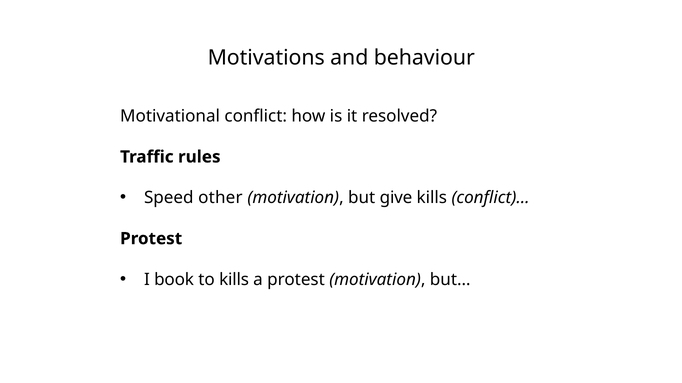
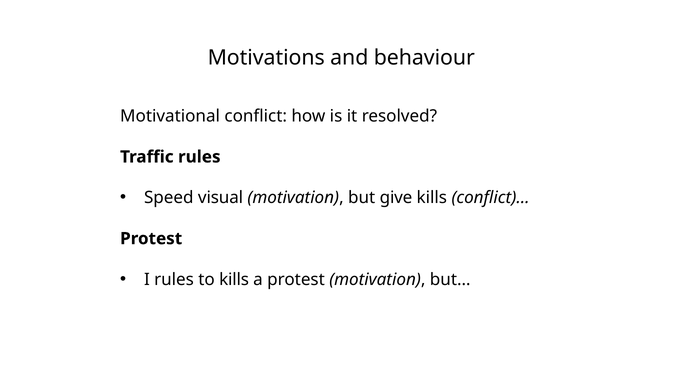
other: other -> visual (221, 198)
I book: book -> rules (174, 280)
